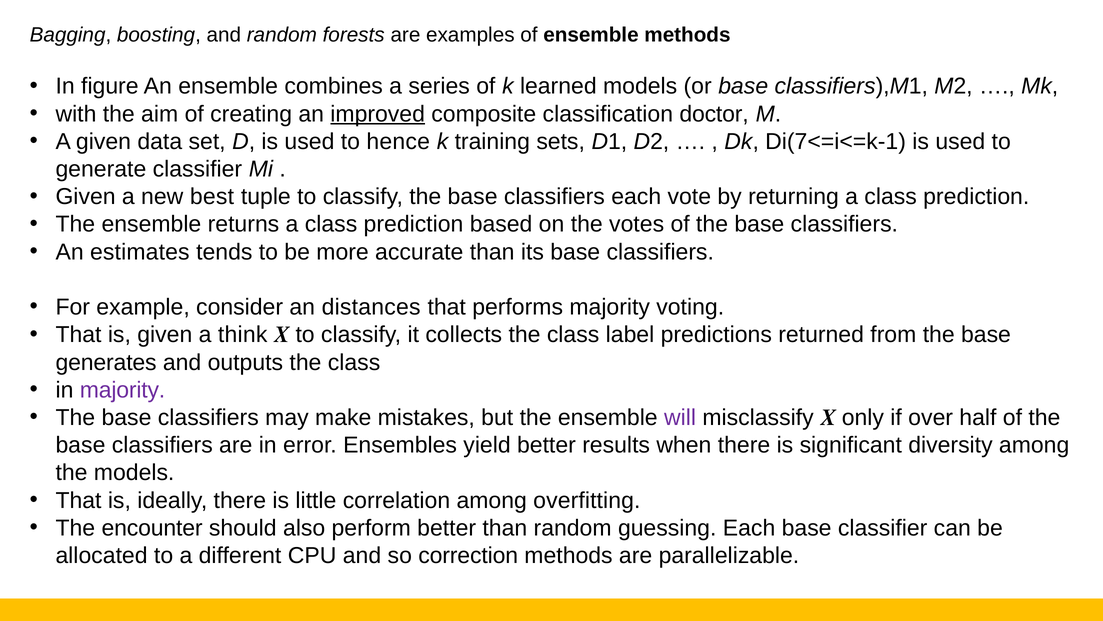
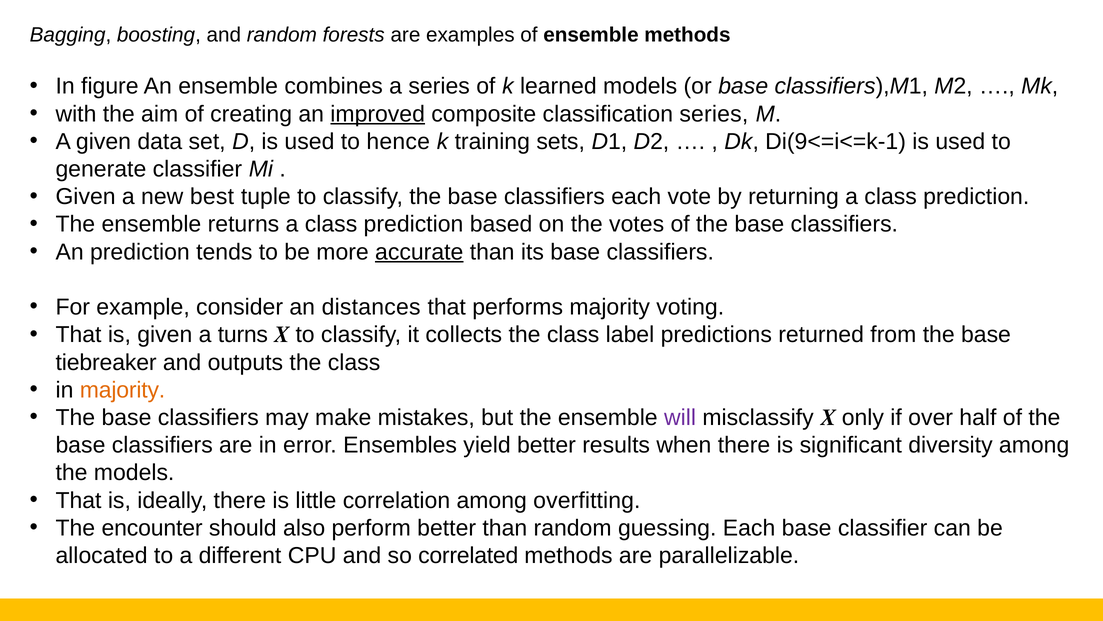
classification doctor: doctor -> series (714, 114)
Di(7<=i<=k-1: Di(7<=i<=k-1 -> Di(9<=i<=k-1 (836, 141)
An estimates: estimates -> prediction (140, 252)
accurate underline: none -> present (419, 252)
think: think -> turns (243, 335)
generates: generates -> tiebreaker (106, 362)
majority colour: purple -> orange (123, 390)
correction: correction -> correlated (468, 555)
